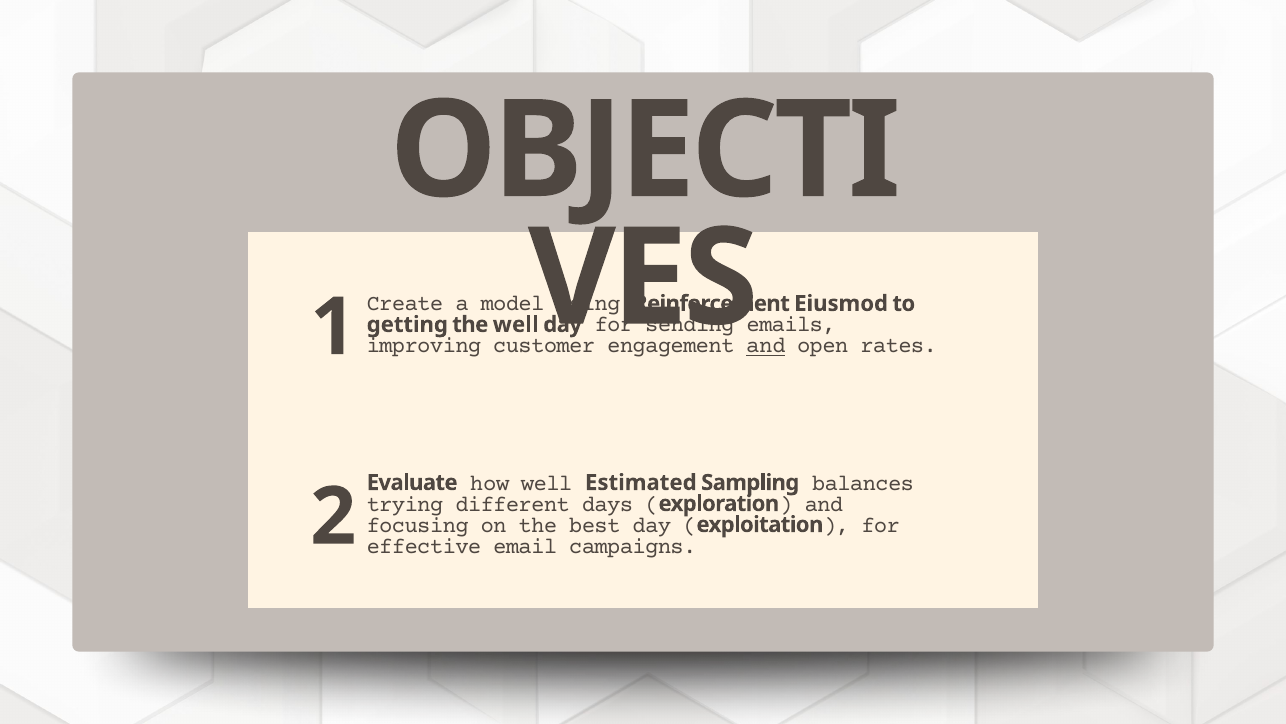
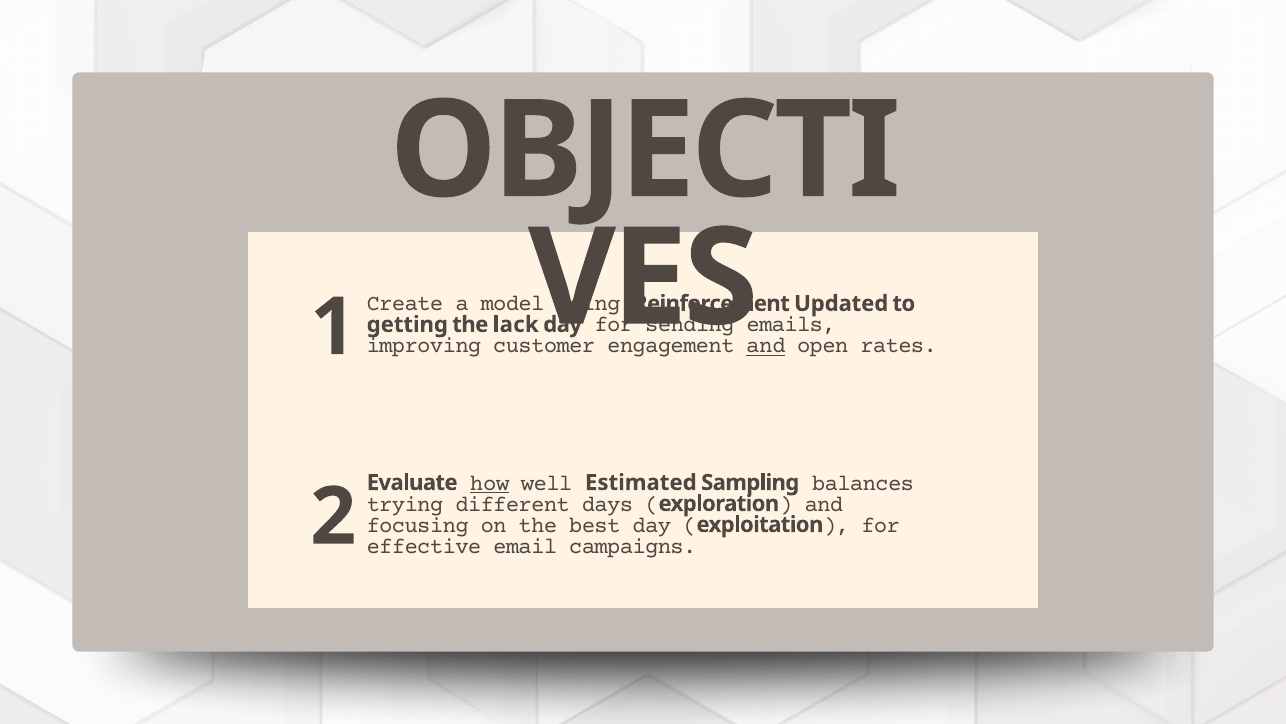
Eiusmod: Eiusmod -> Updated (841, 303)
the well: well -> lack (516, 324)
how underline: none -> present (490, 482)
